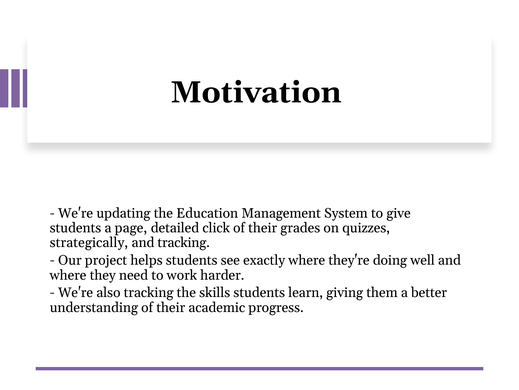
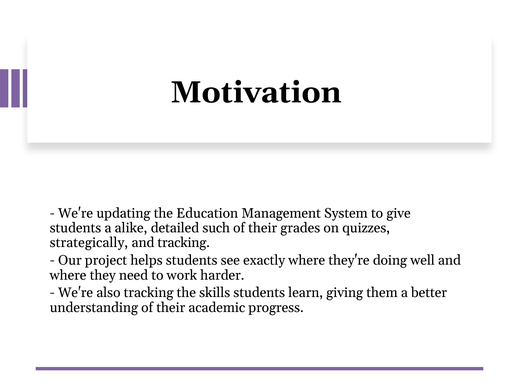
page: page -> alike (131, 228)
click: click -> such (216, 228)
